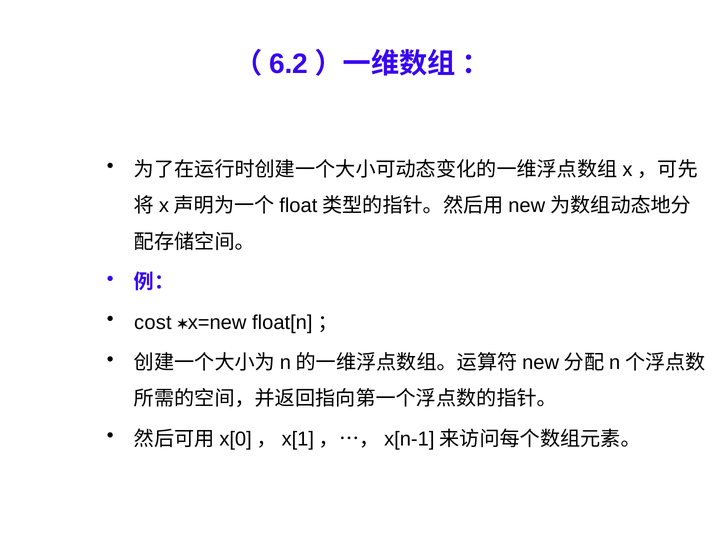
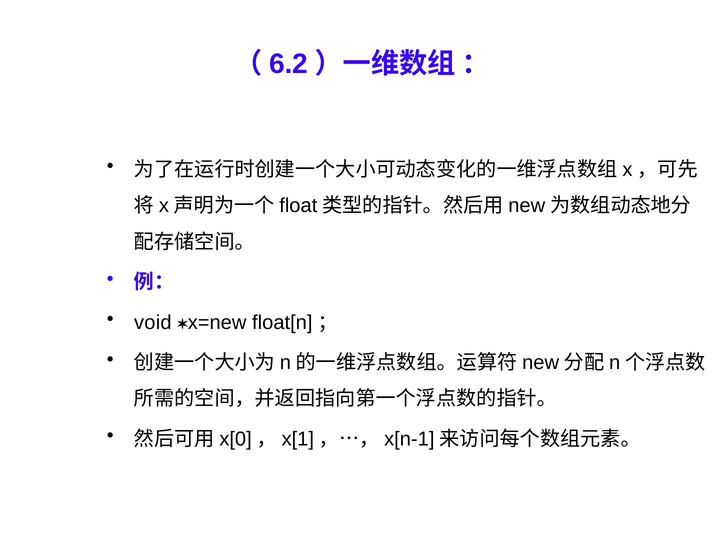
cost: cost -> void (153, 322)
